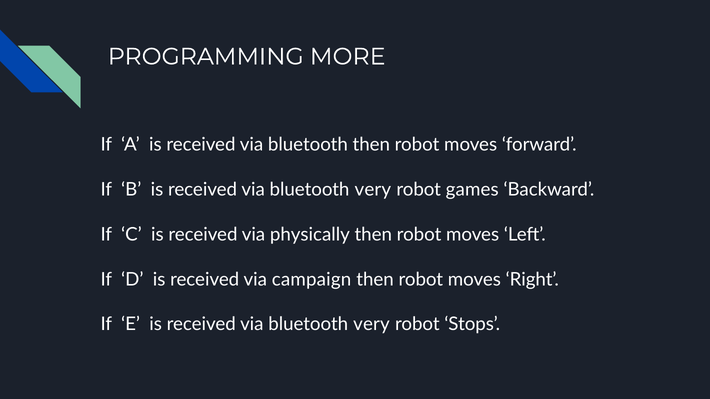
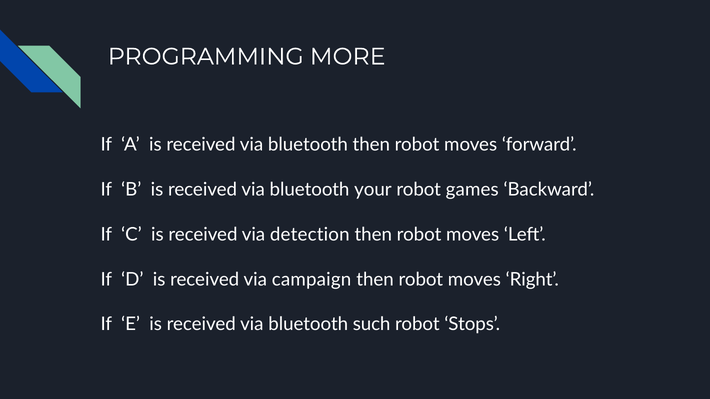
very: very -> your (373, 190)
physically: physically -> detection (310, 235)
very: very -> such (372, 325)
